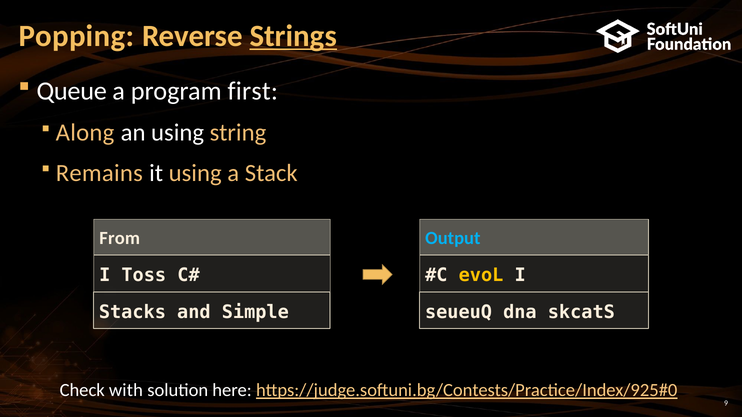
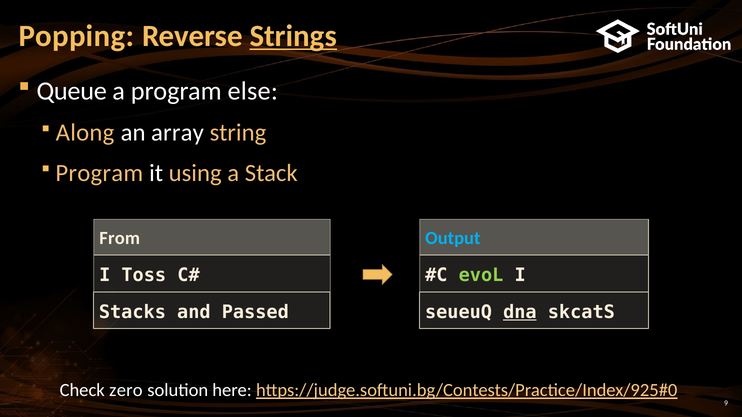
first: first -> else (253, 91)
an using: using -> array (178, 133)
Remains: Remains -> Program (99, 173)
evoL colour: yellow -> light green (481, 276)
Simple: Simple -> Passed (255, 313)
dna underline: none -> present (520, 313)
with: with -> zero (126, 391)
